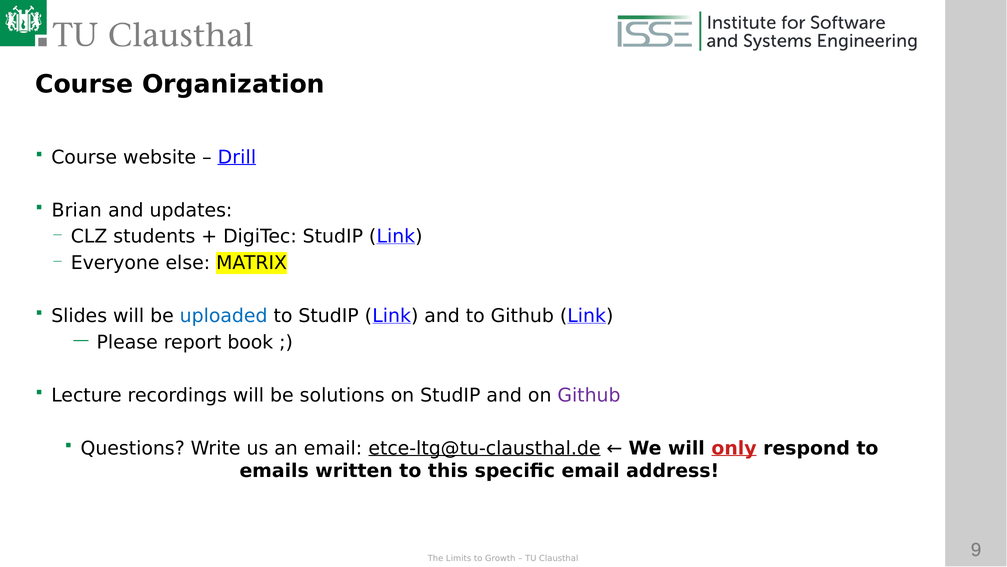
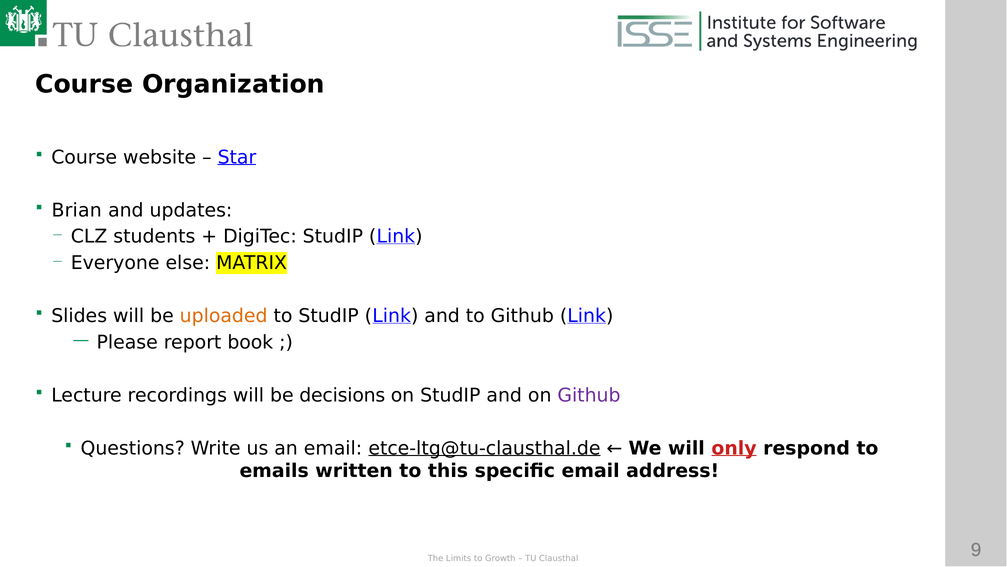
Drill: Drill -> Star (237, 157)
uploaded colour: blue -> orange (224, 316)
solutions: solutions -> decisions (342, 395)
